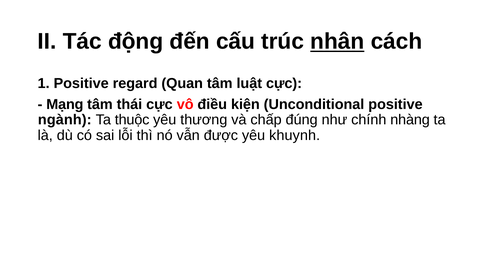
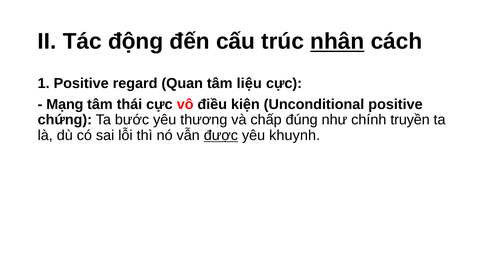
luật: luật -> liệu (249, 84)
ngành: ngành -> chứng (65, 120)
thuộc: thuộc -> bước (132, 120)
nhàng: nhàng -> truyền (410, 120)
được underline: none -> present (221, 135)
